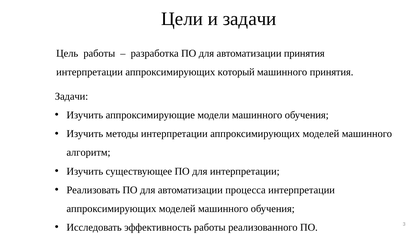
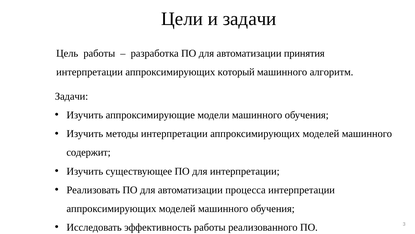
машинного принятия: принятия -> алгоритм (332, 72)
алгоритм: алгоритм -> содержит (89, 152)
